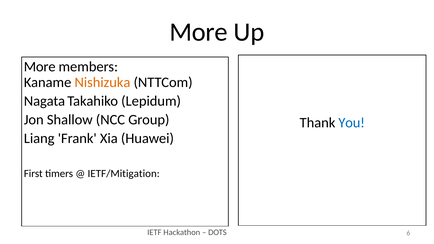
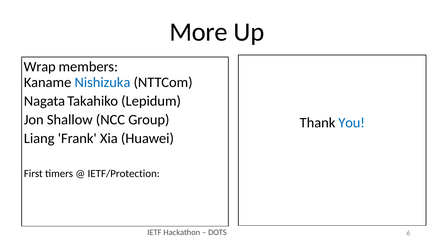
More: More -> Wrap (40, 67)
Nishizuka colour: orange -> blue (102, 82)
IETF/Mitigation: IETF/Mitigation -> IETF/Protection (124, 174)
